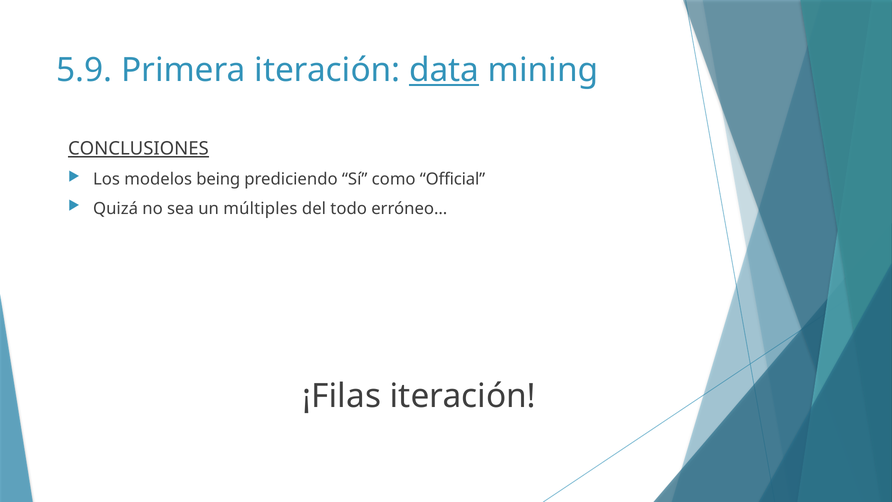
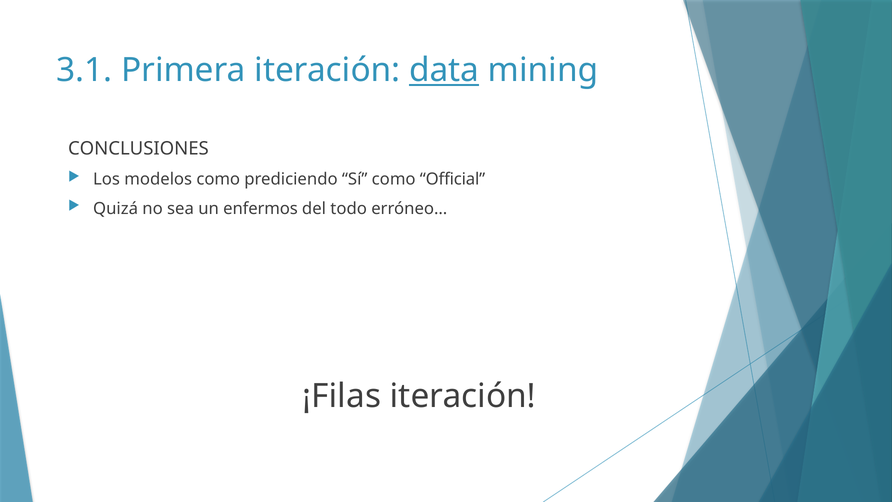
5.9: 5.9 -> 3.1 (84, 70)
CONCLUSIONES underline: present -> none (138, 149)
modelos being: being -> como (218, 179)
múltiples: múltiples -> enfermos (261, 208)
